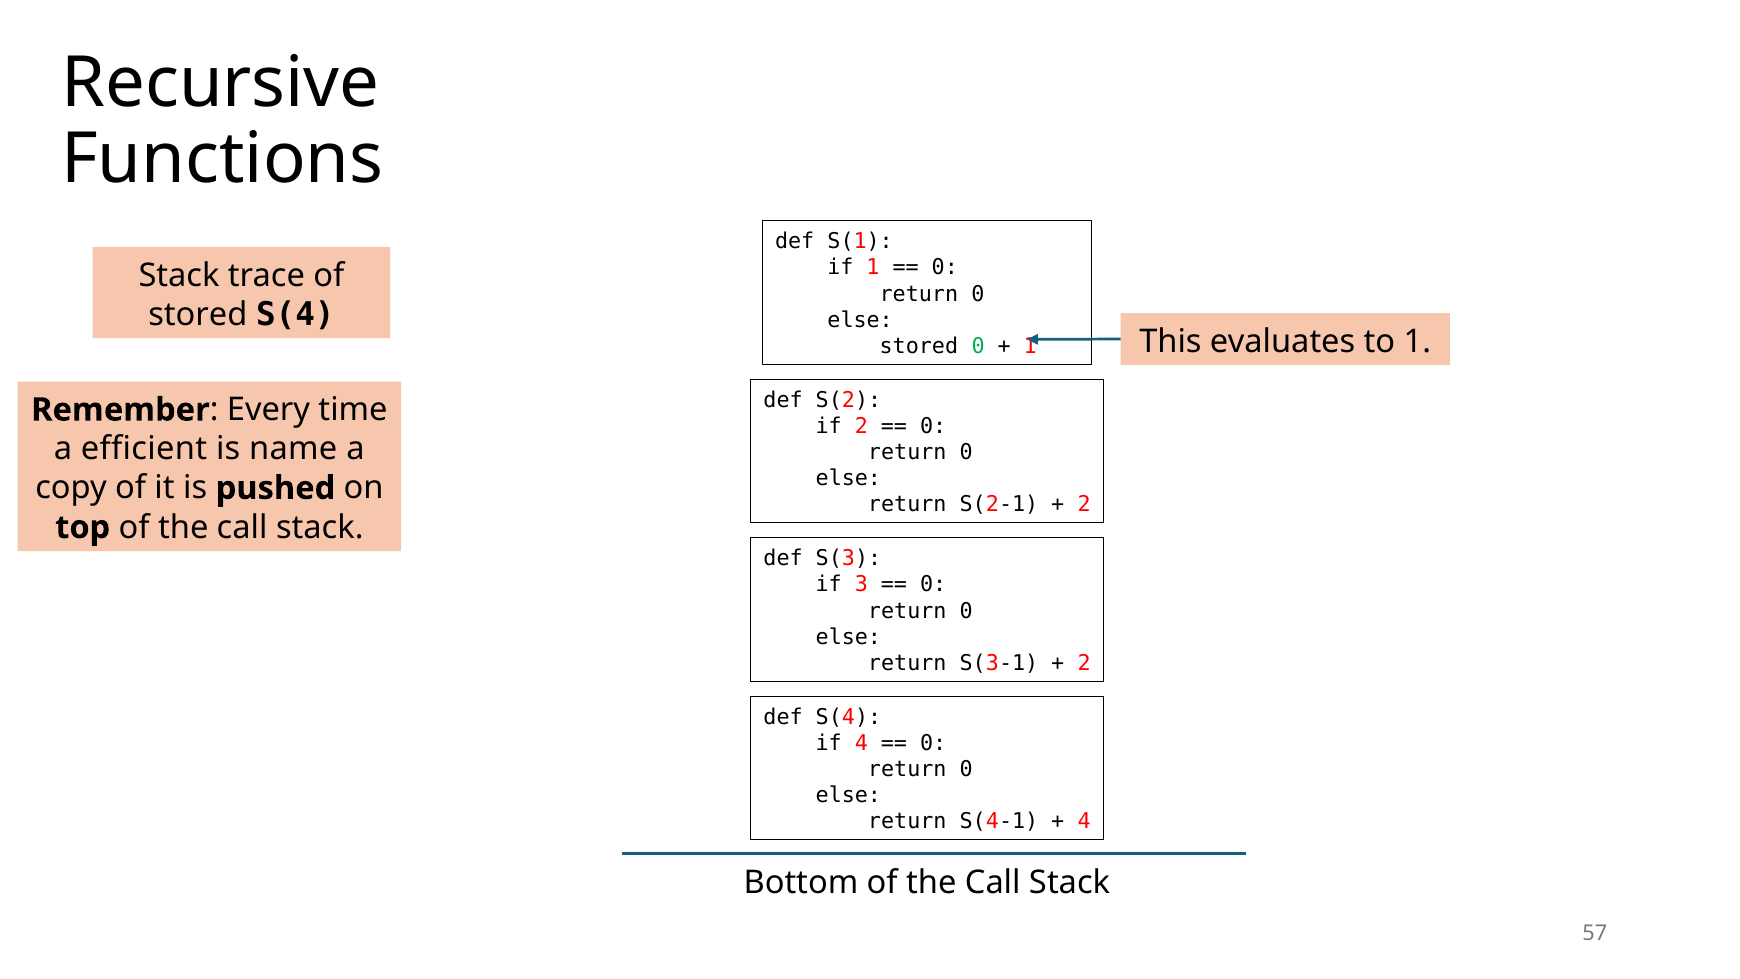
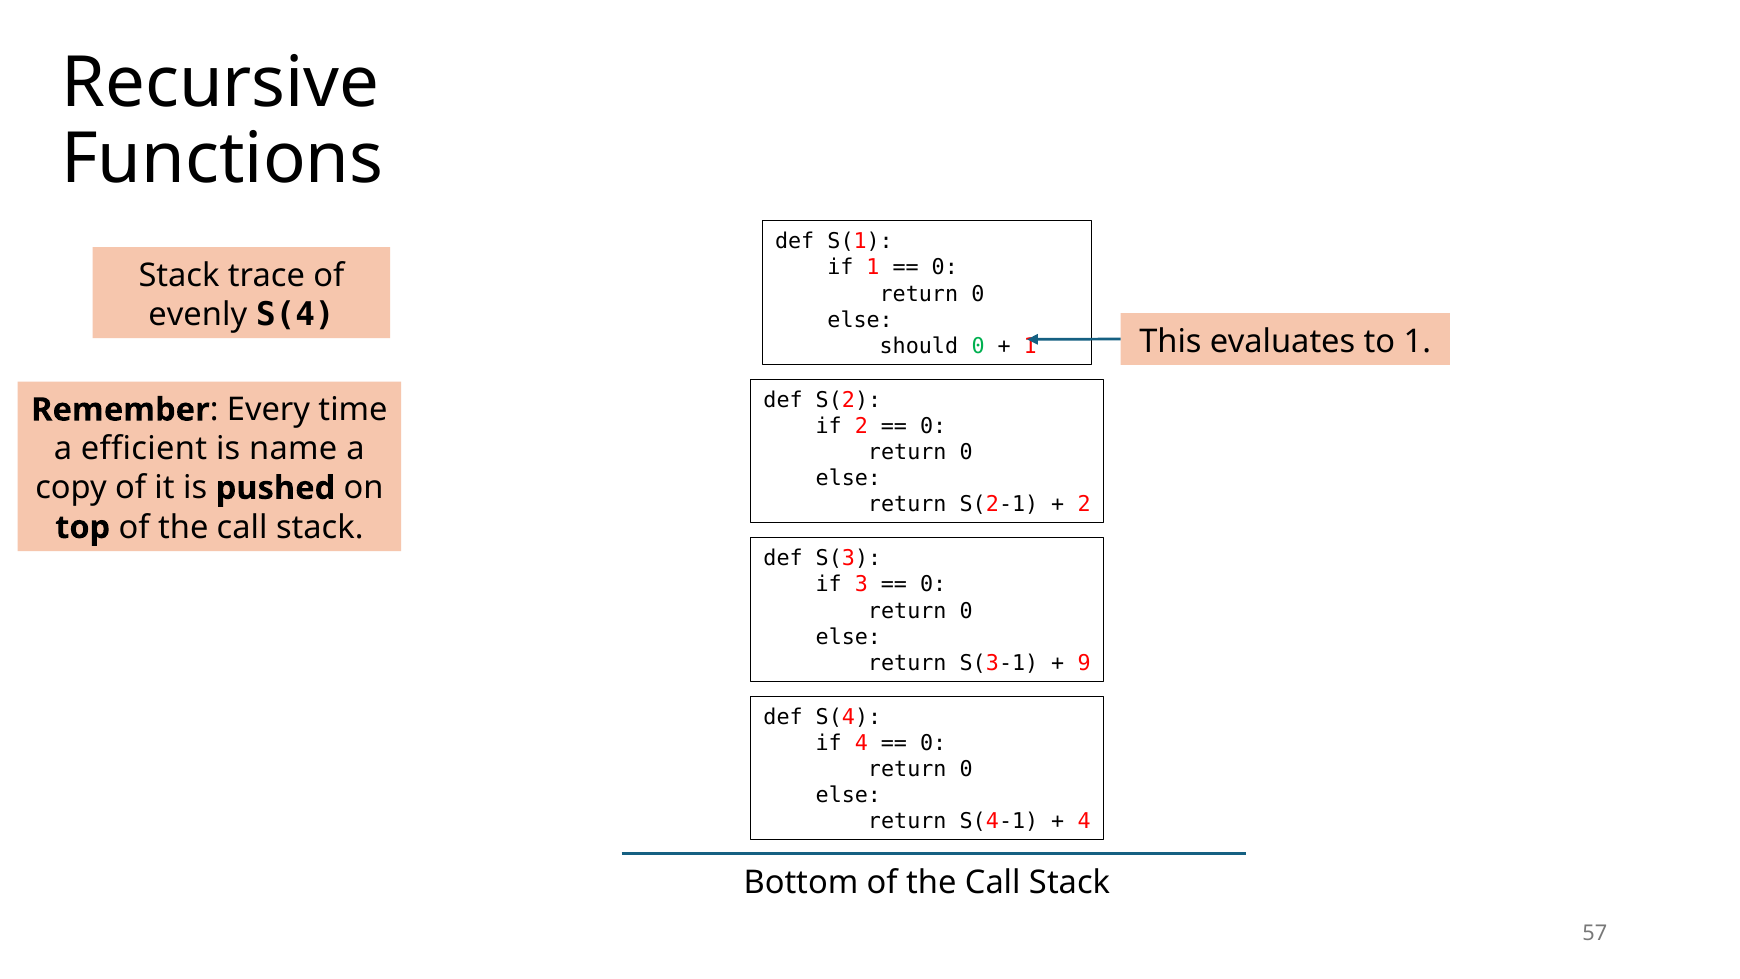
stored: stored -> evenly (198, 314)
stored: stored -> should (919, 346)
2: 2 -> 9 (1084, 663)
